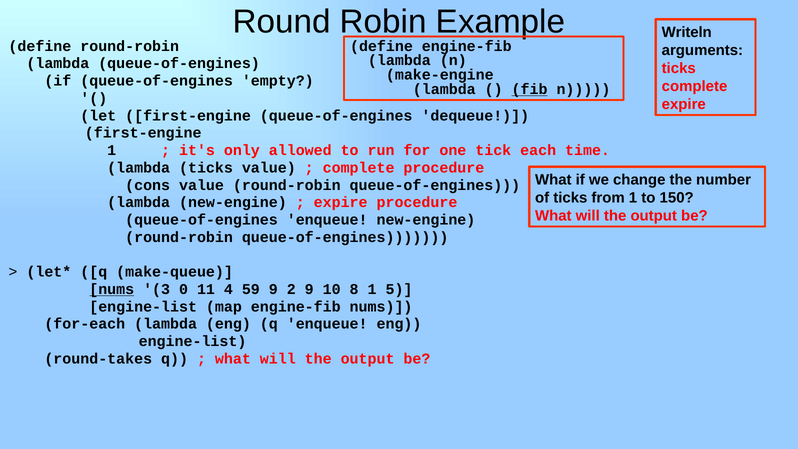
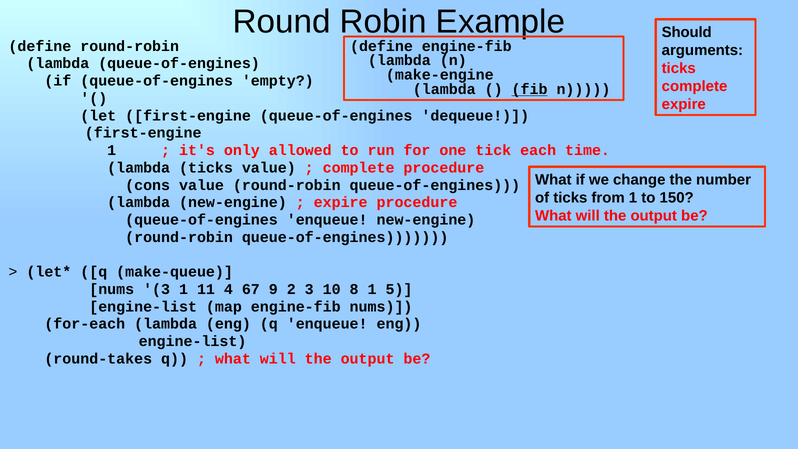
Writeln: Writeln -> Should (687, 32)
nums underline: present -> none (112, 289)
3 0: 0 -> 1 (184, 289)
59: 59 -> 67 (251, 289)
2 9: 9 -> 3 (309, 289)
